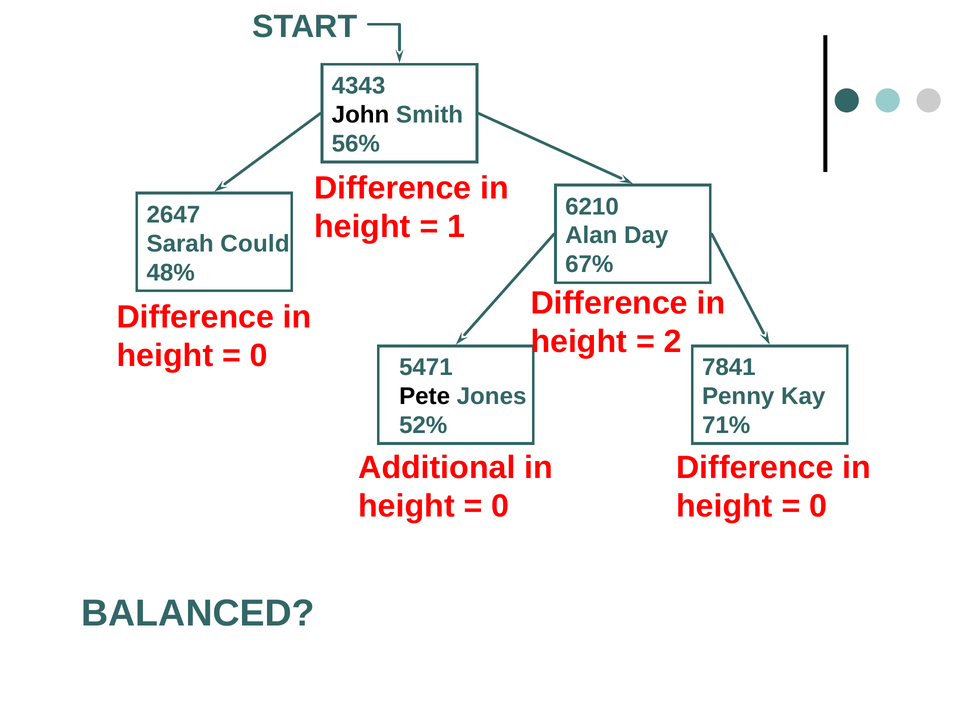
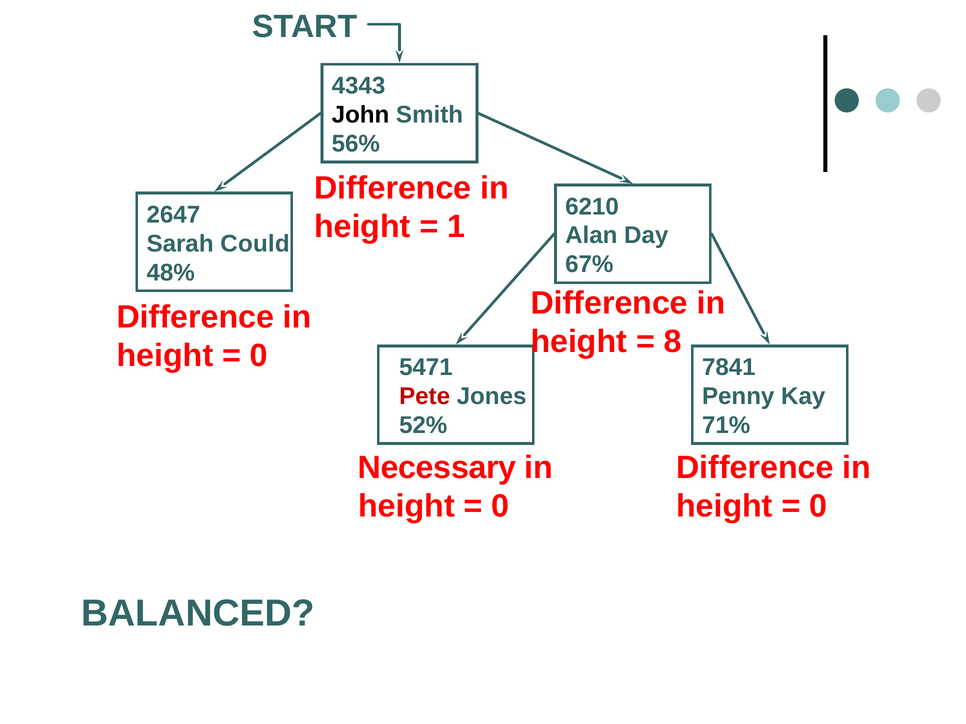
2: 2 -> 8 (673, 342)
Pete colour: black -> red (425, 397)
Additional: Additional -> Necessary (437, 468)
